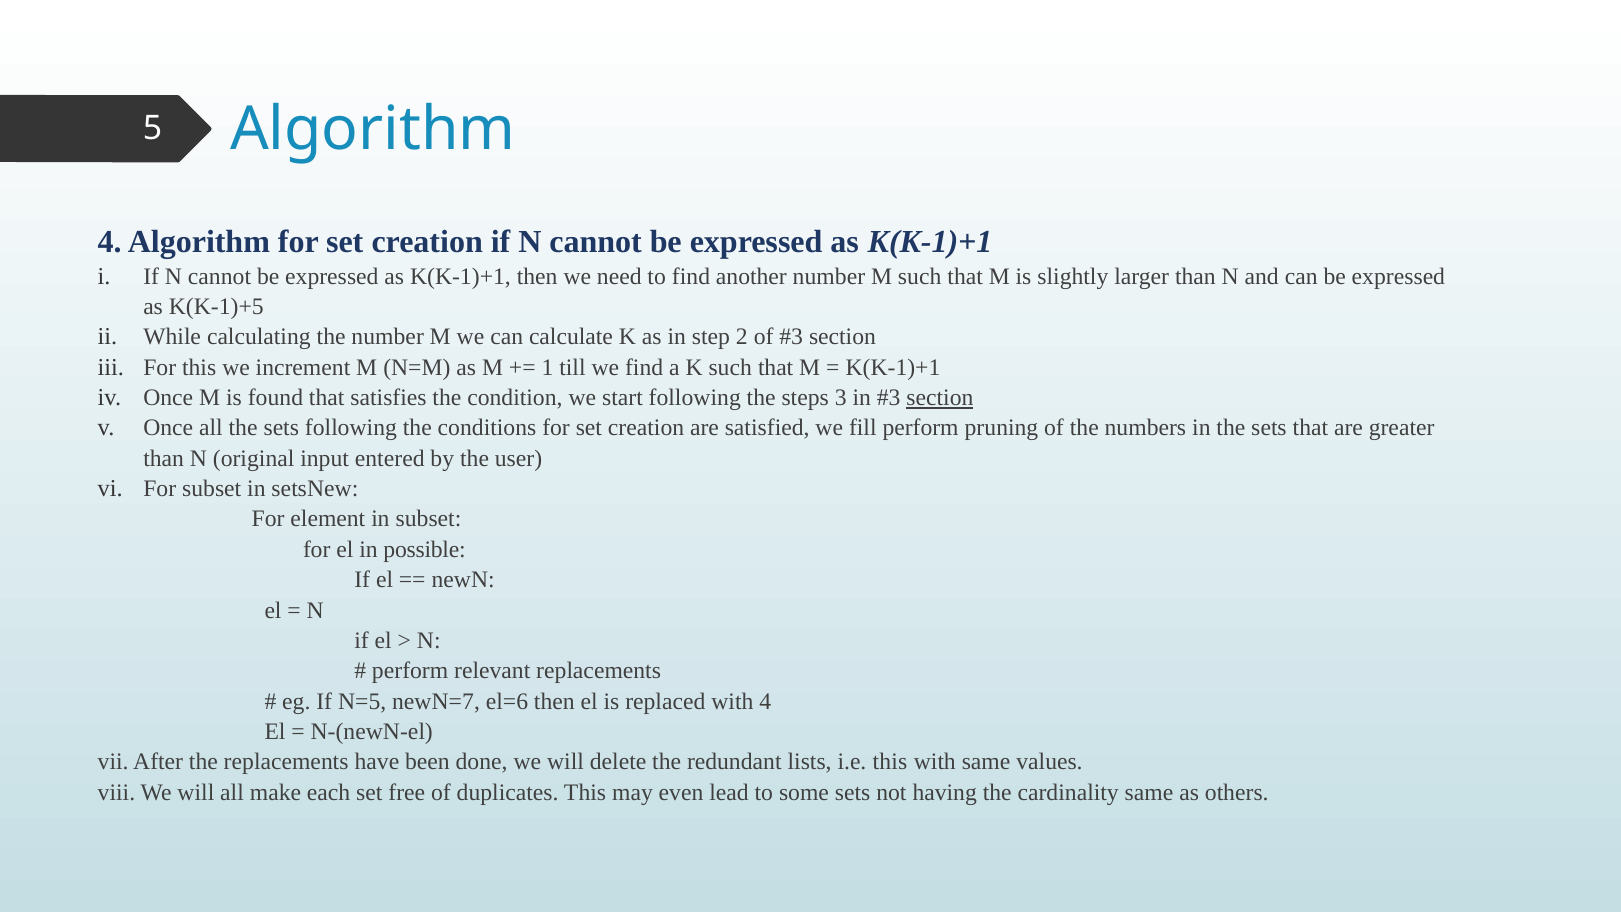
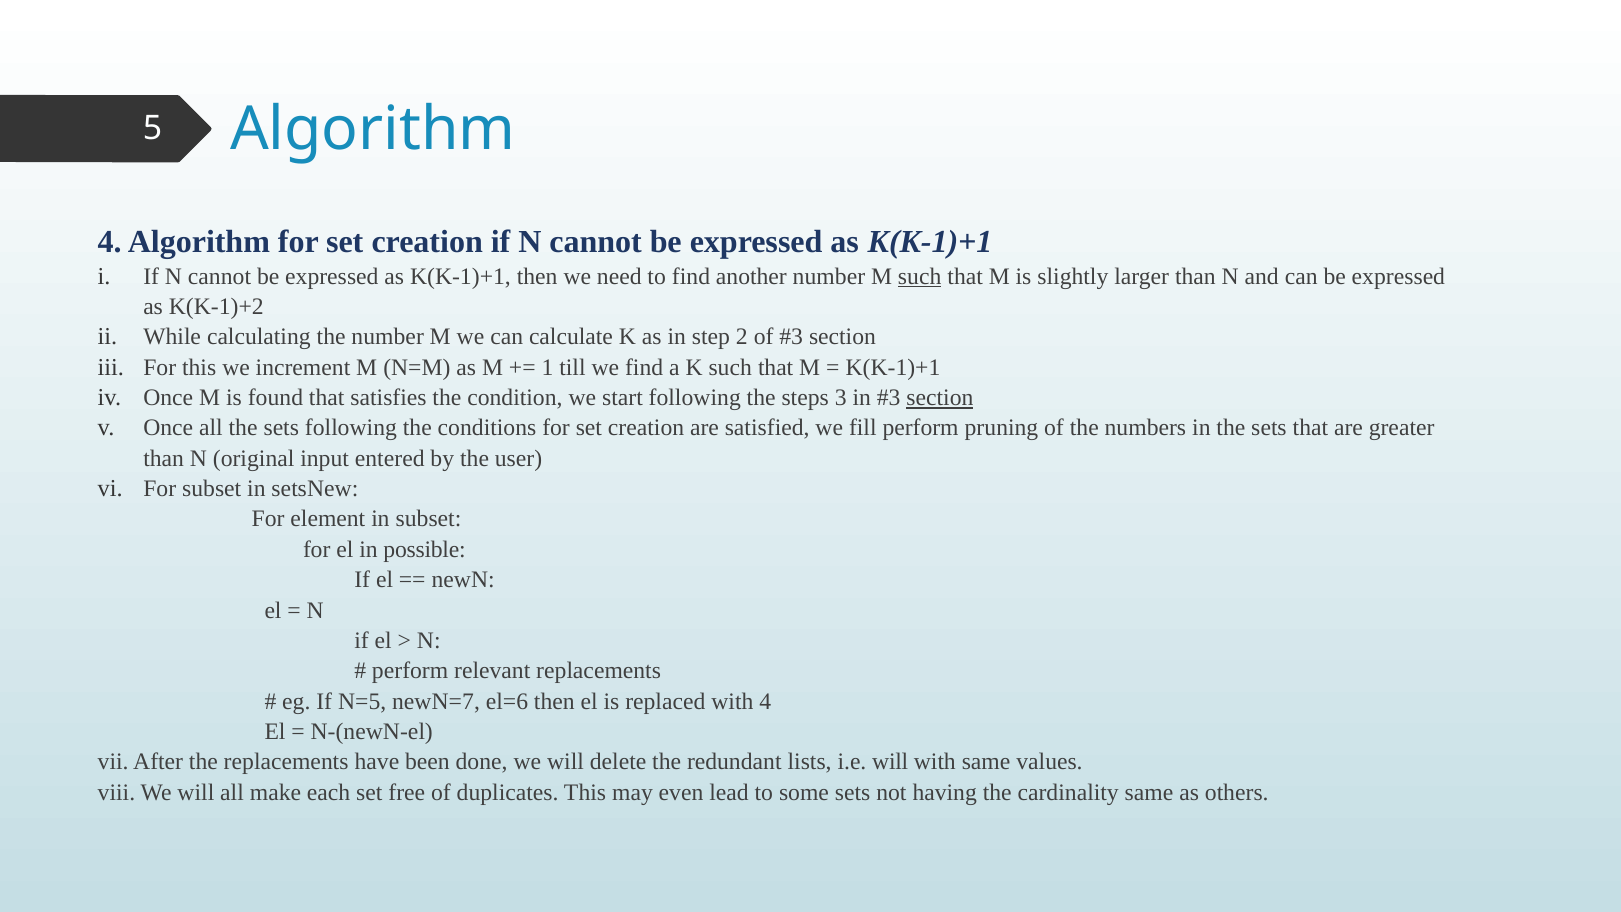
such underline: none -> present (920, 276)
K(K-1)+5: K(K-1)+5 -> K(K-1)+2 (216, 307)
i.e this: this -> will (890, 762)
